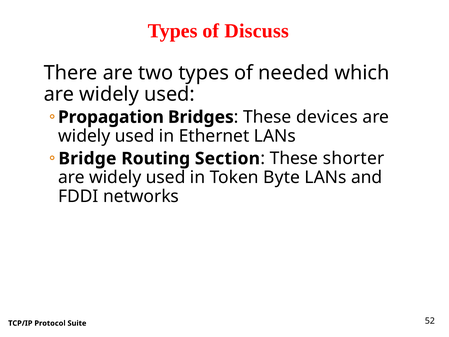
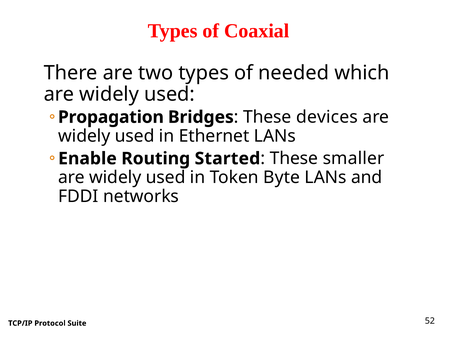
Discuss: Discuss -> Coaxial (257, 31)
Bridge: Bridge -> Enable (87, 158)
Section: Section -> Started (227, 158)
shorter: shorter -> smaller (354, 158)
